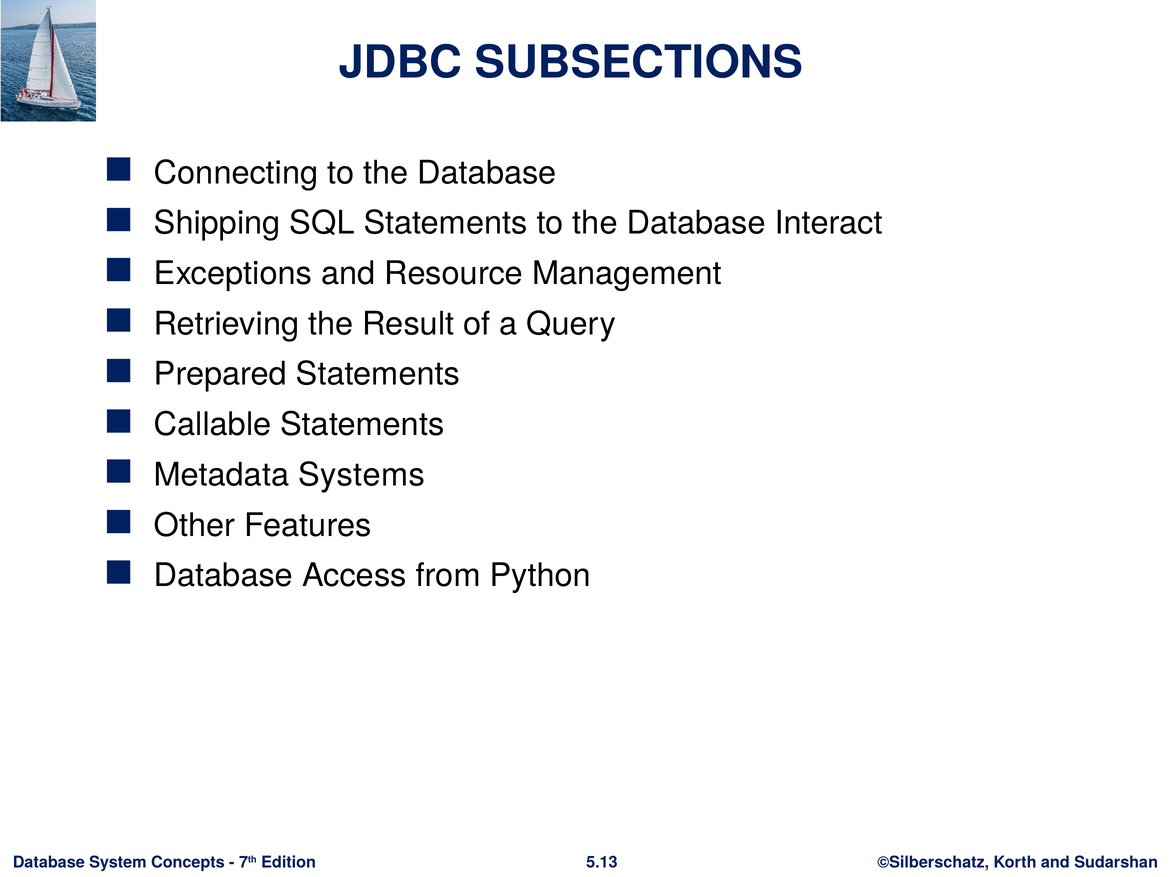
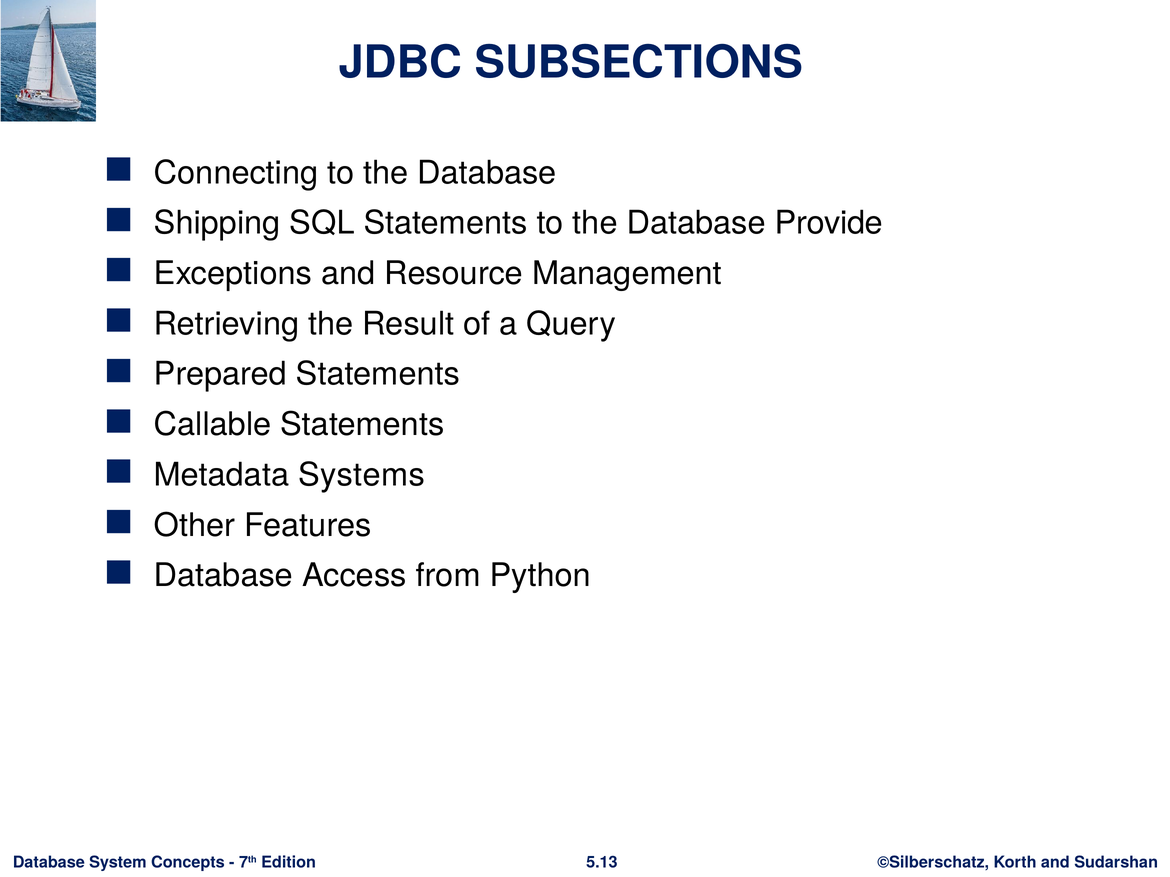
Interact: Interact -> Provide (829, 223)
